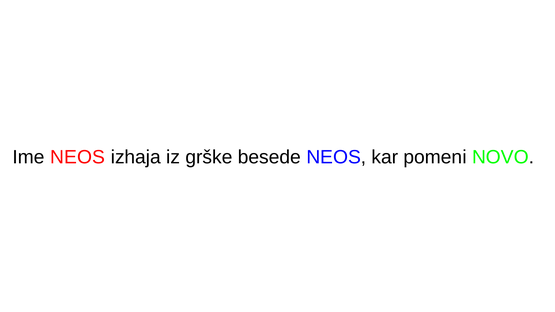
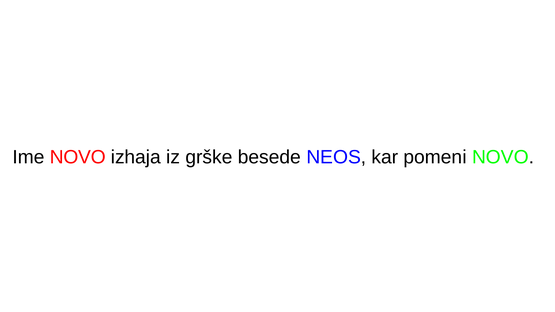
Ime NEOS: NEOS -> NOVO (78, 157)
